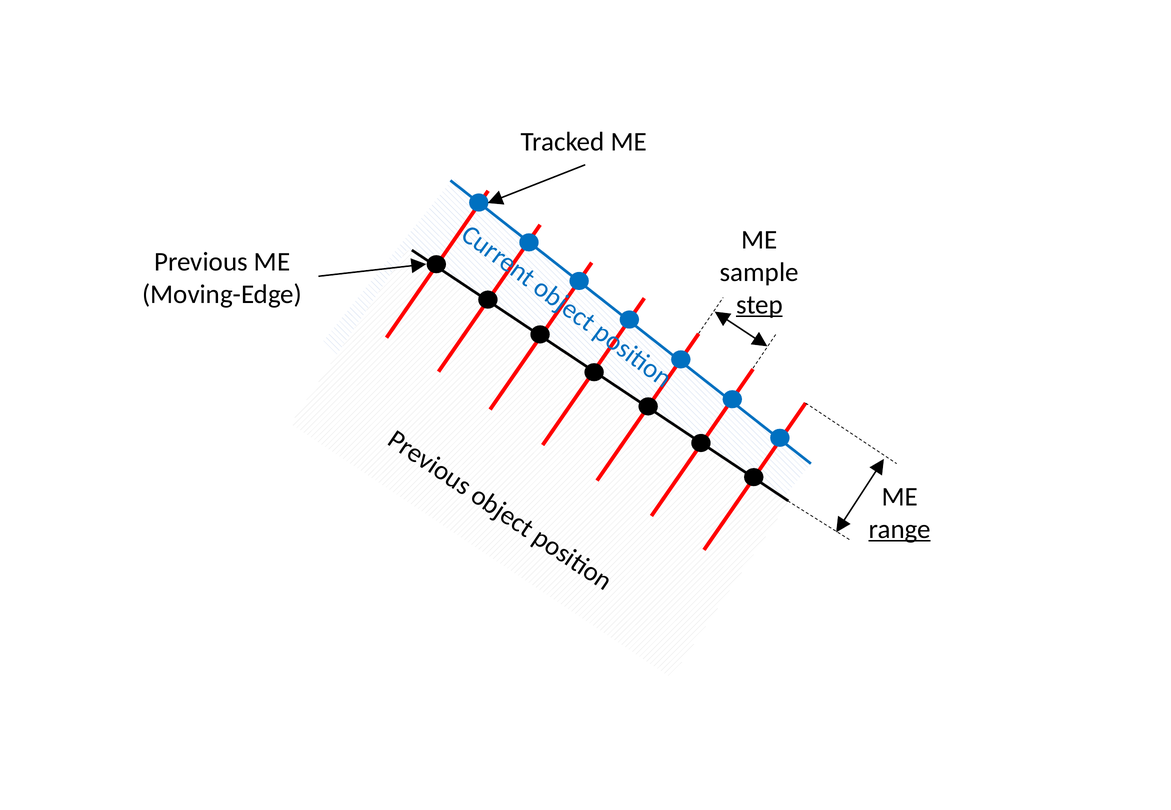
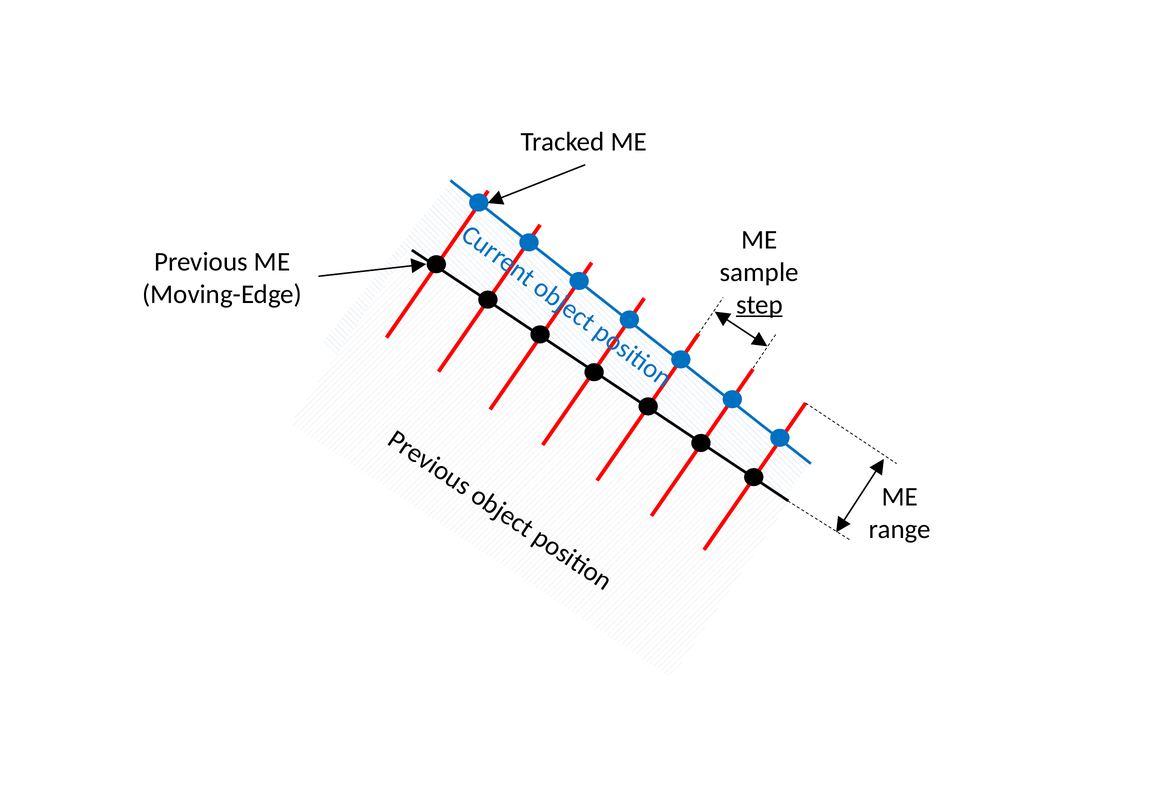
range underline: present -> none (900, 530)
